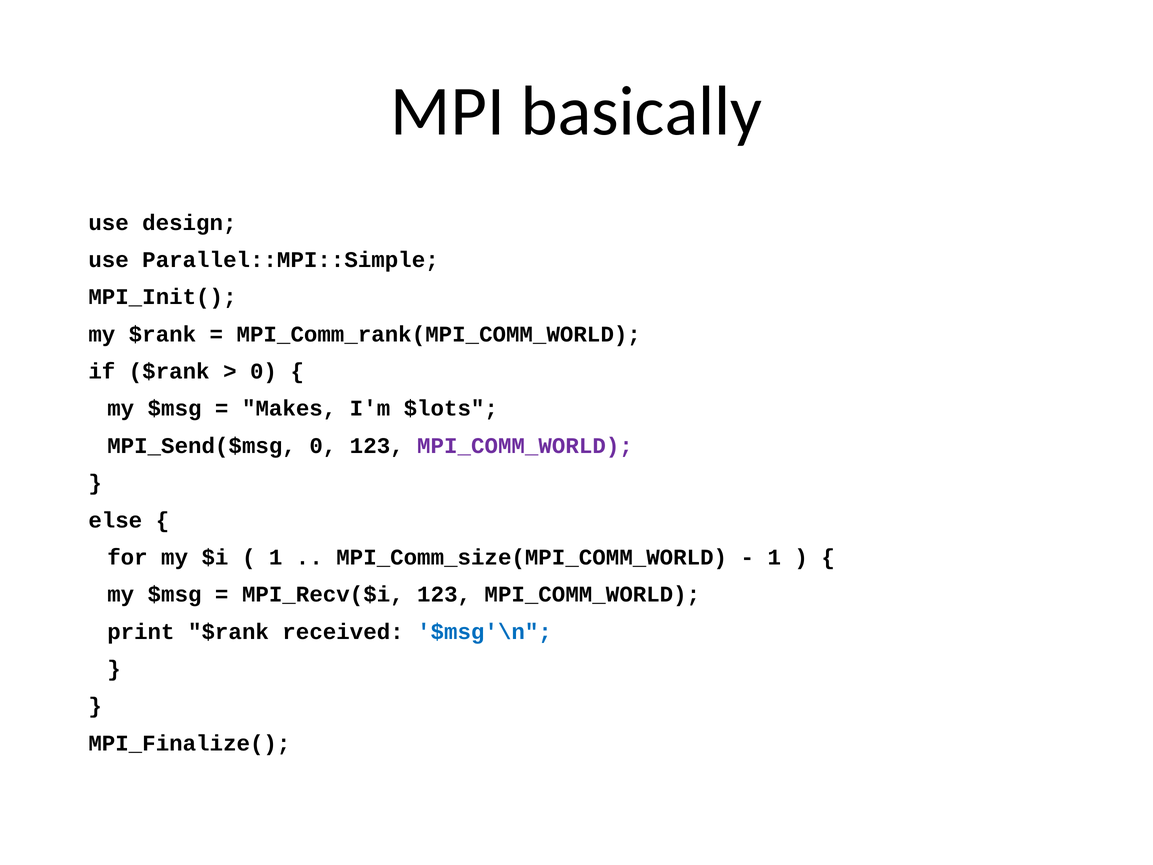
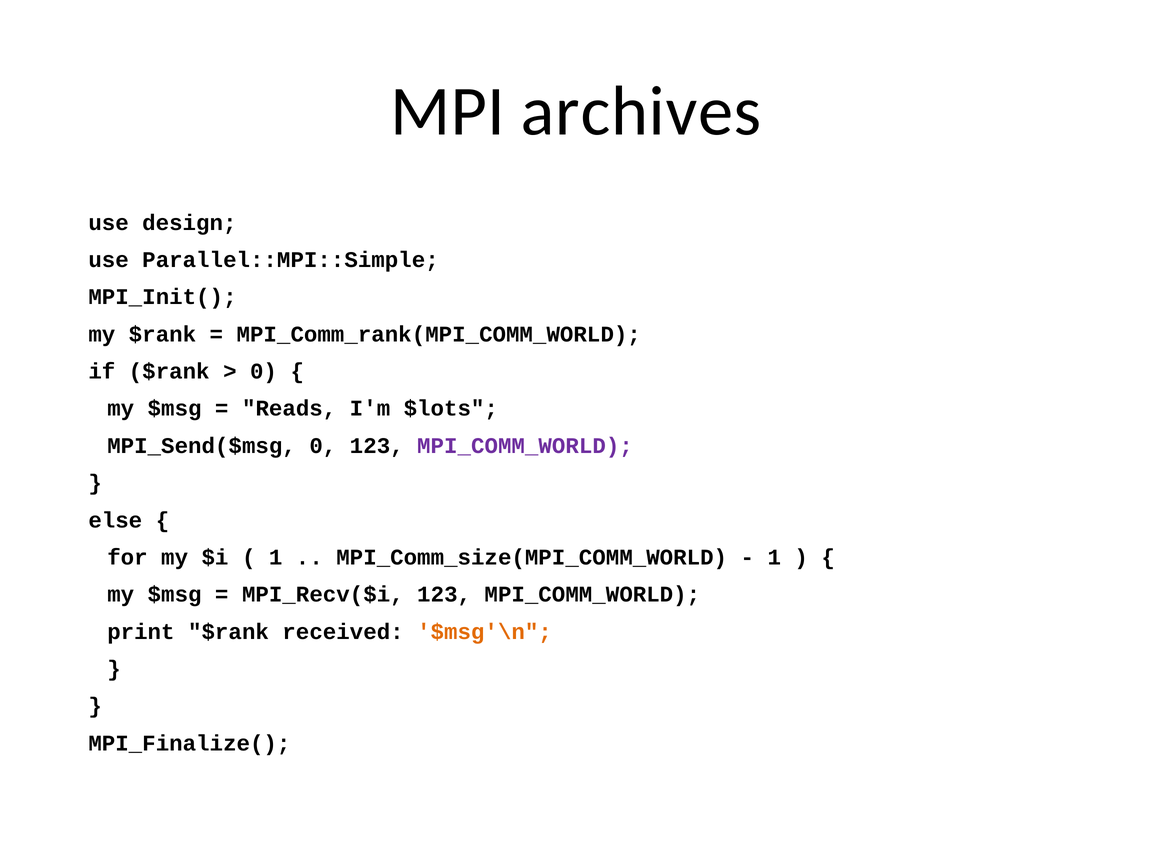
basically: basically -> archives (641, 112)
Makes: Makes -> Reads (289, 408)
$msg'\n colour: blue -> orange (484, 632)
